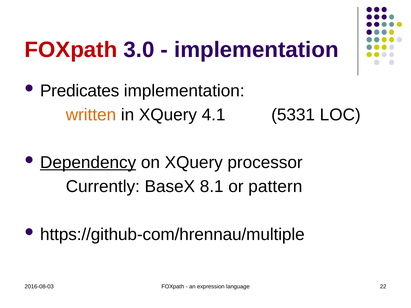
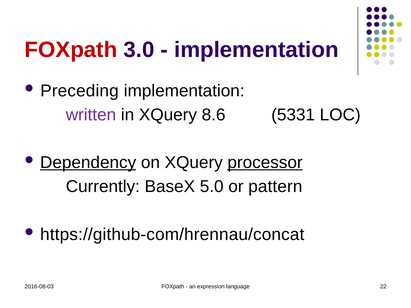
Predicates: Predicates -> Preceding (79, 91)
written colour: orange -> purple (91, 115)
4.1: 4.1 -> 8.6 (214, 115)
processor underline: none -> present (265, 163)
8.1: 8.1 -> 5.0 (212, 187)
https://github-com/hrennau/multiple: https://github-com/hrennau/multiple -> https://github-com/hrennau/concat (172, 235)
